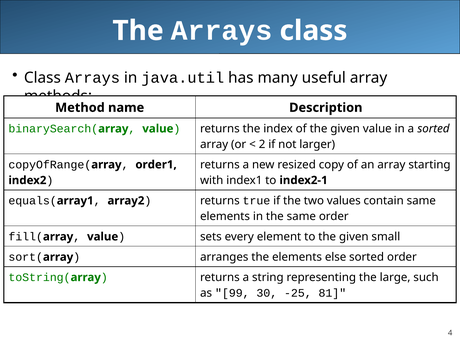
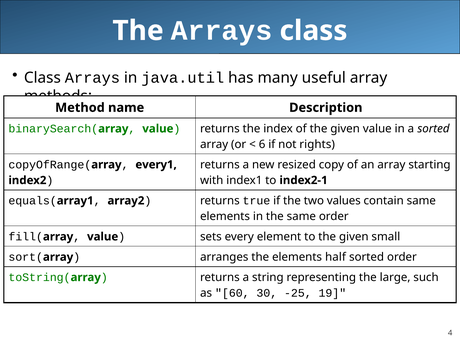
2: 2 -> 6 (262, 144)
larger: larger -> rights (317, 144)
order1: order1 -> every1 (156, 165)
else: else -> half (336, 257)
99: 99 -> 60 (232, 293)
81: 81 -> 19 (332, 293)
